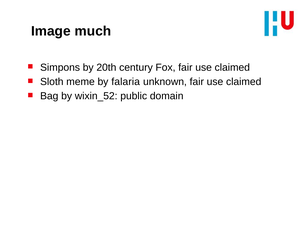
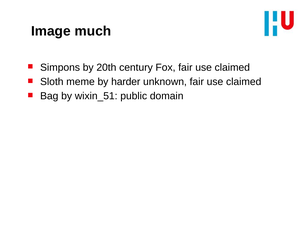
falaria: falaria -> harder (126, 82)
wixin_52: wixin_52 -> wixin_51 (96, 96)
